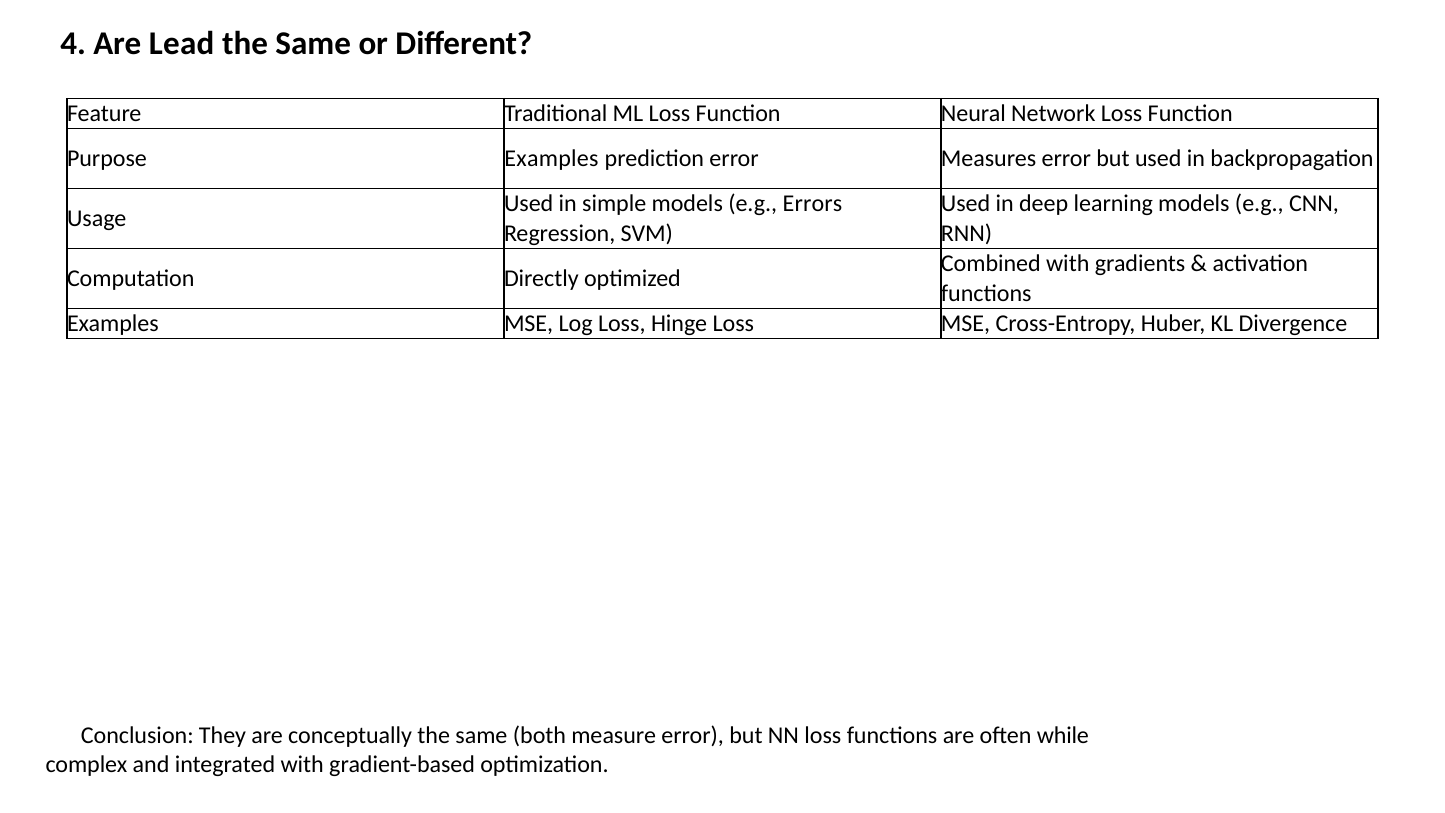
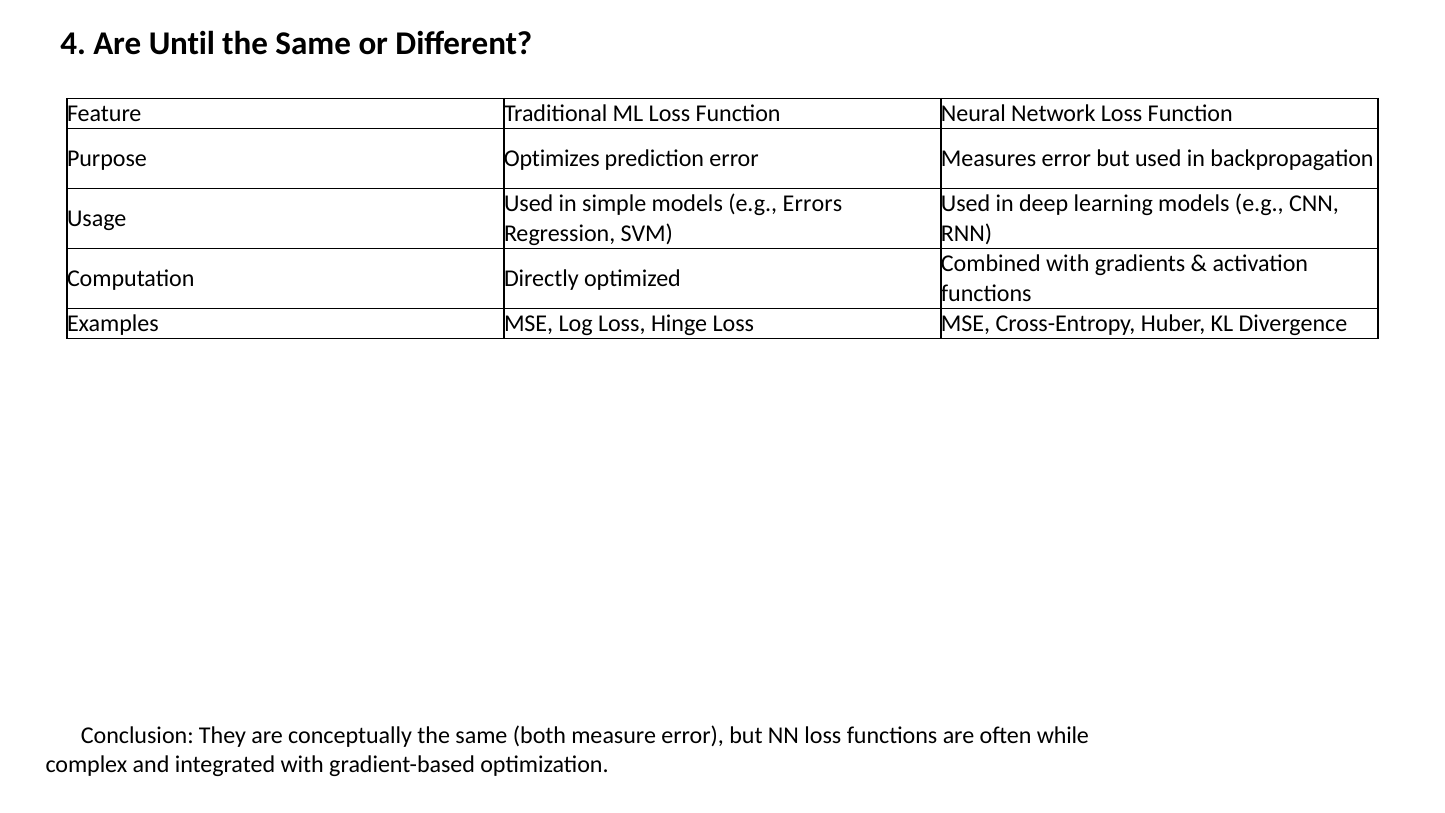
Lead: Lead -> Until (182, 43)
Purpose Examples: Examples -> Optimizes (552, 159)
